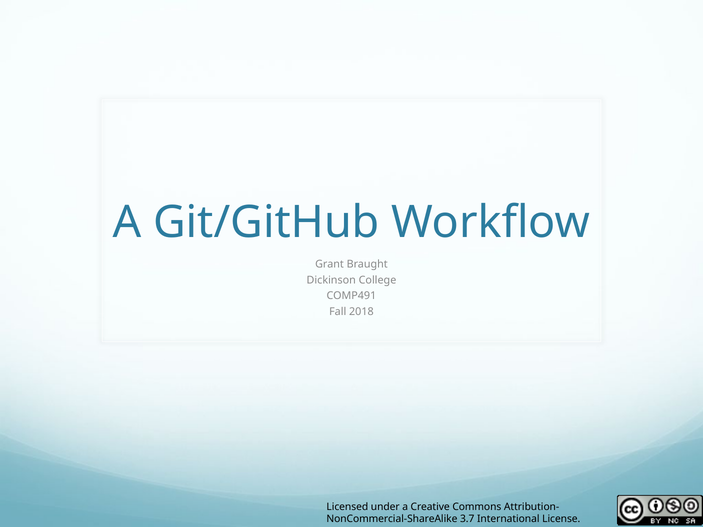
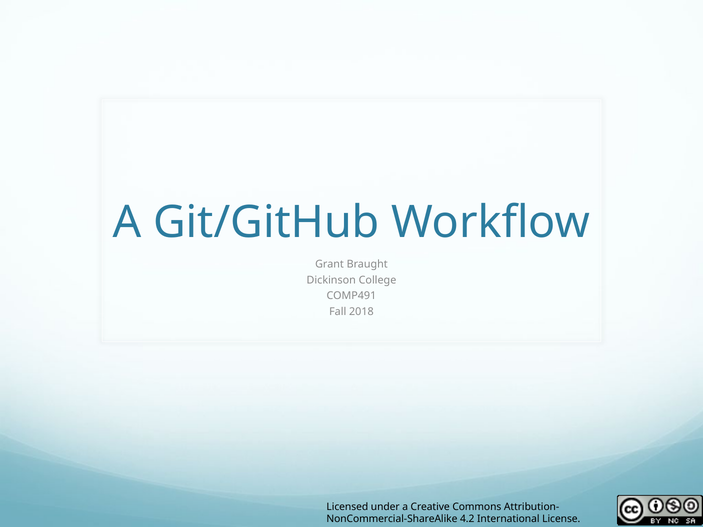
3.7: 3.7 -> 4.2 (467, 519)
